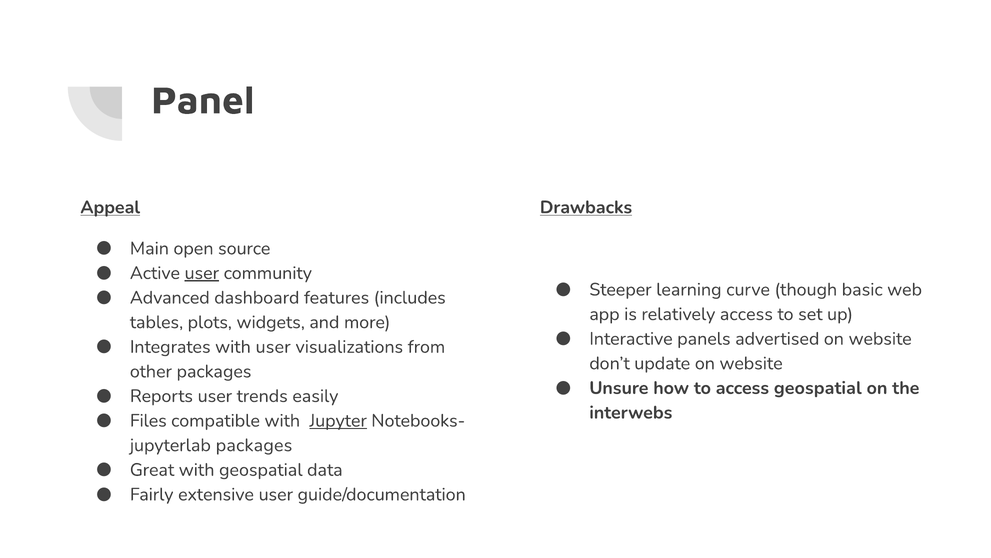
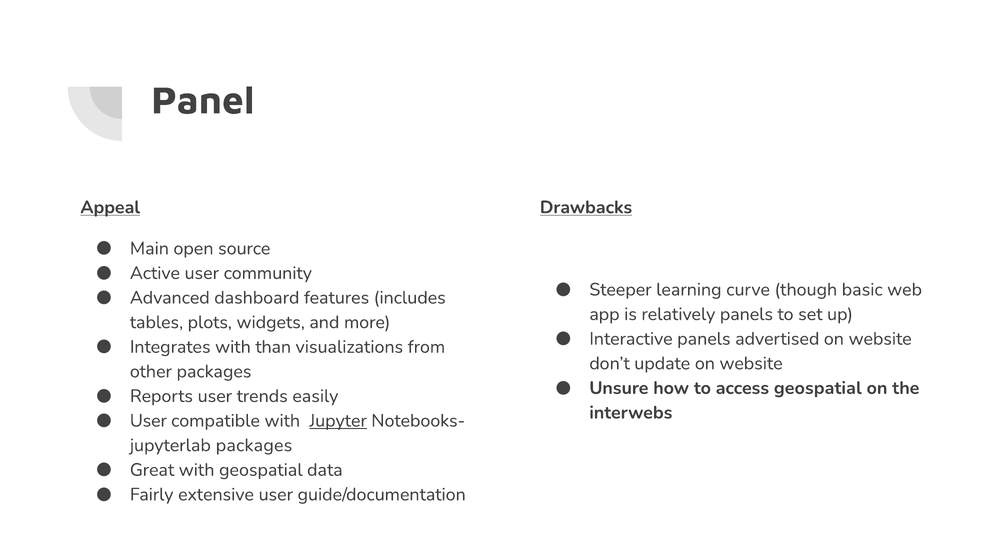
user underline: present -> none (202, 273)
relatively access: access -> panels (746, 314)
with user: user -> than (273, 347)
Files: Files -> User (148, 420)
